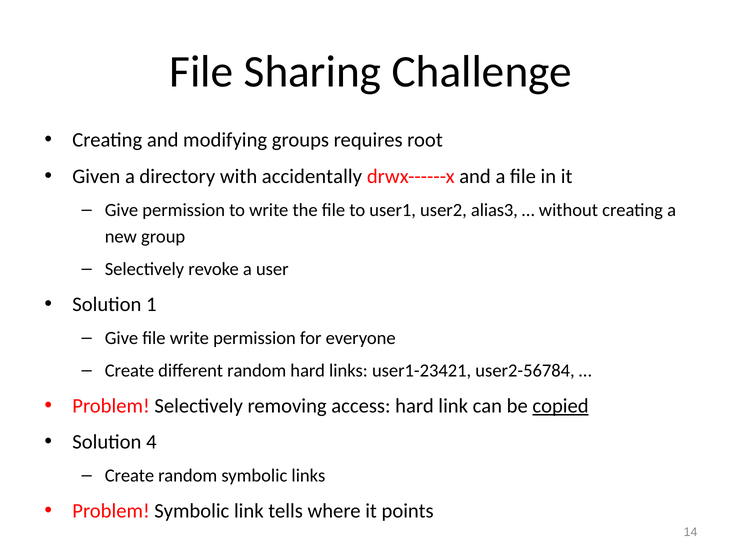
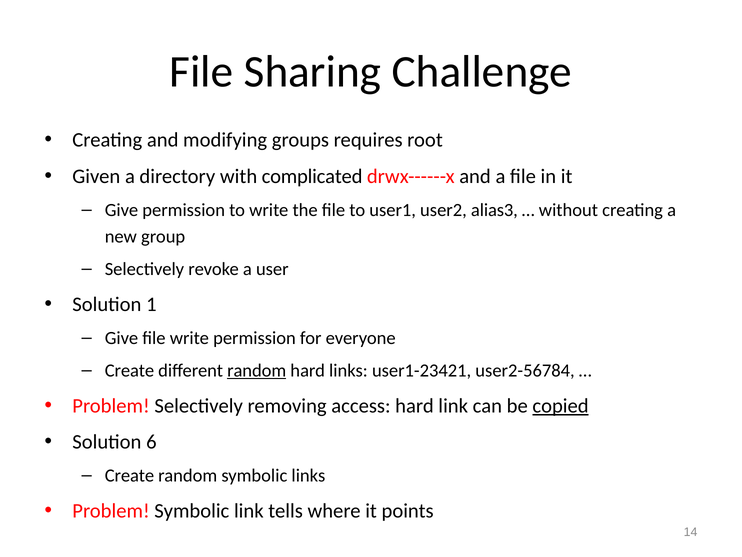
accidentally: accidentally -> complicated (312, 176)
random underline: none -> present (257, 370)
4: 4 -> 6 (151, 442)
